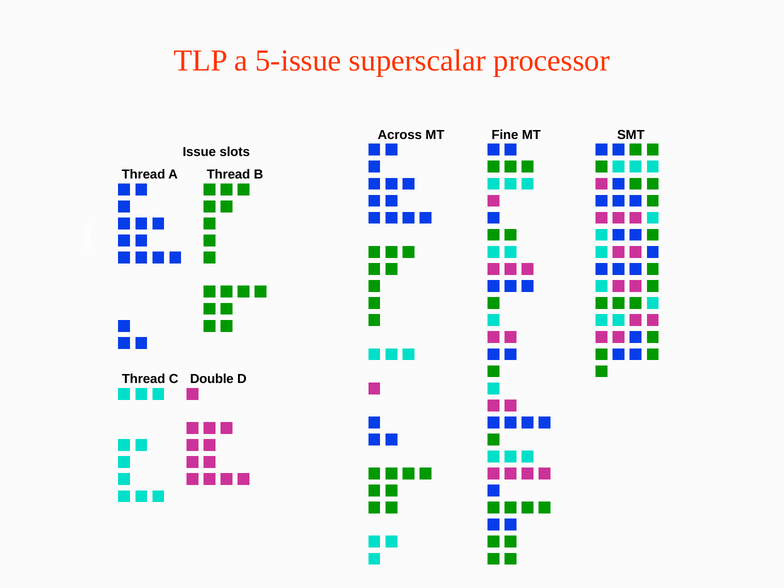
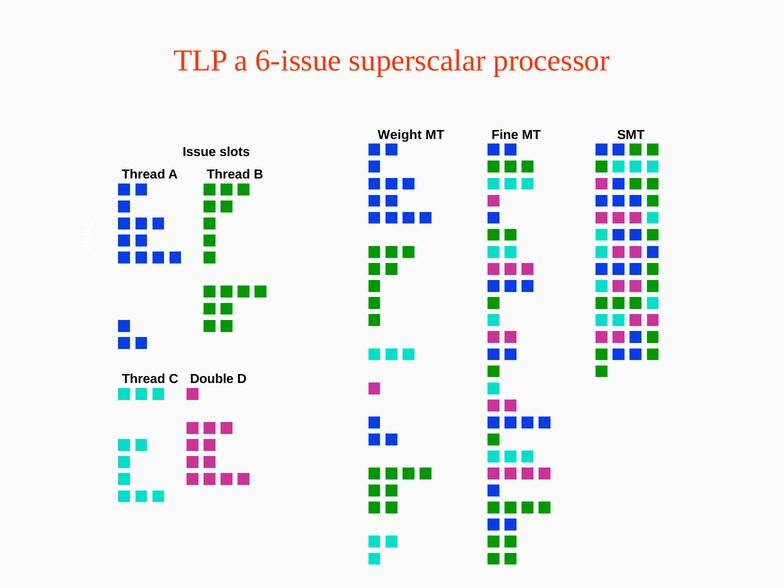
5-issue: 5-issue -> 6-issue (298, 61)
Across: Across -> Weight (400, 135)
